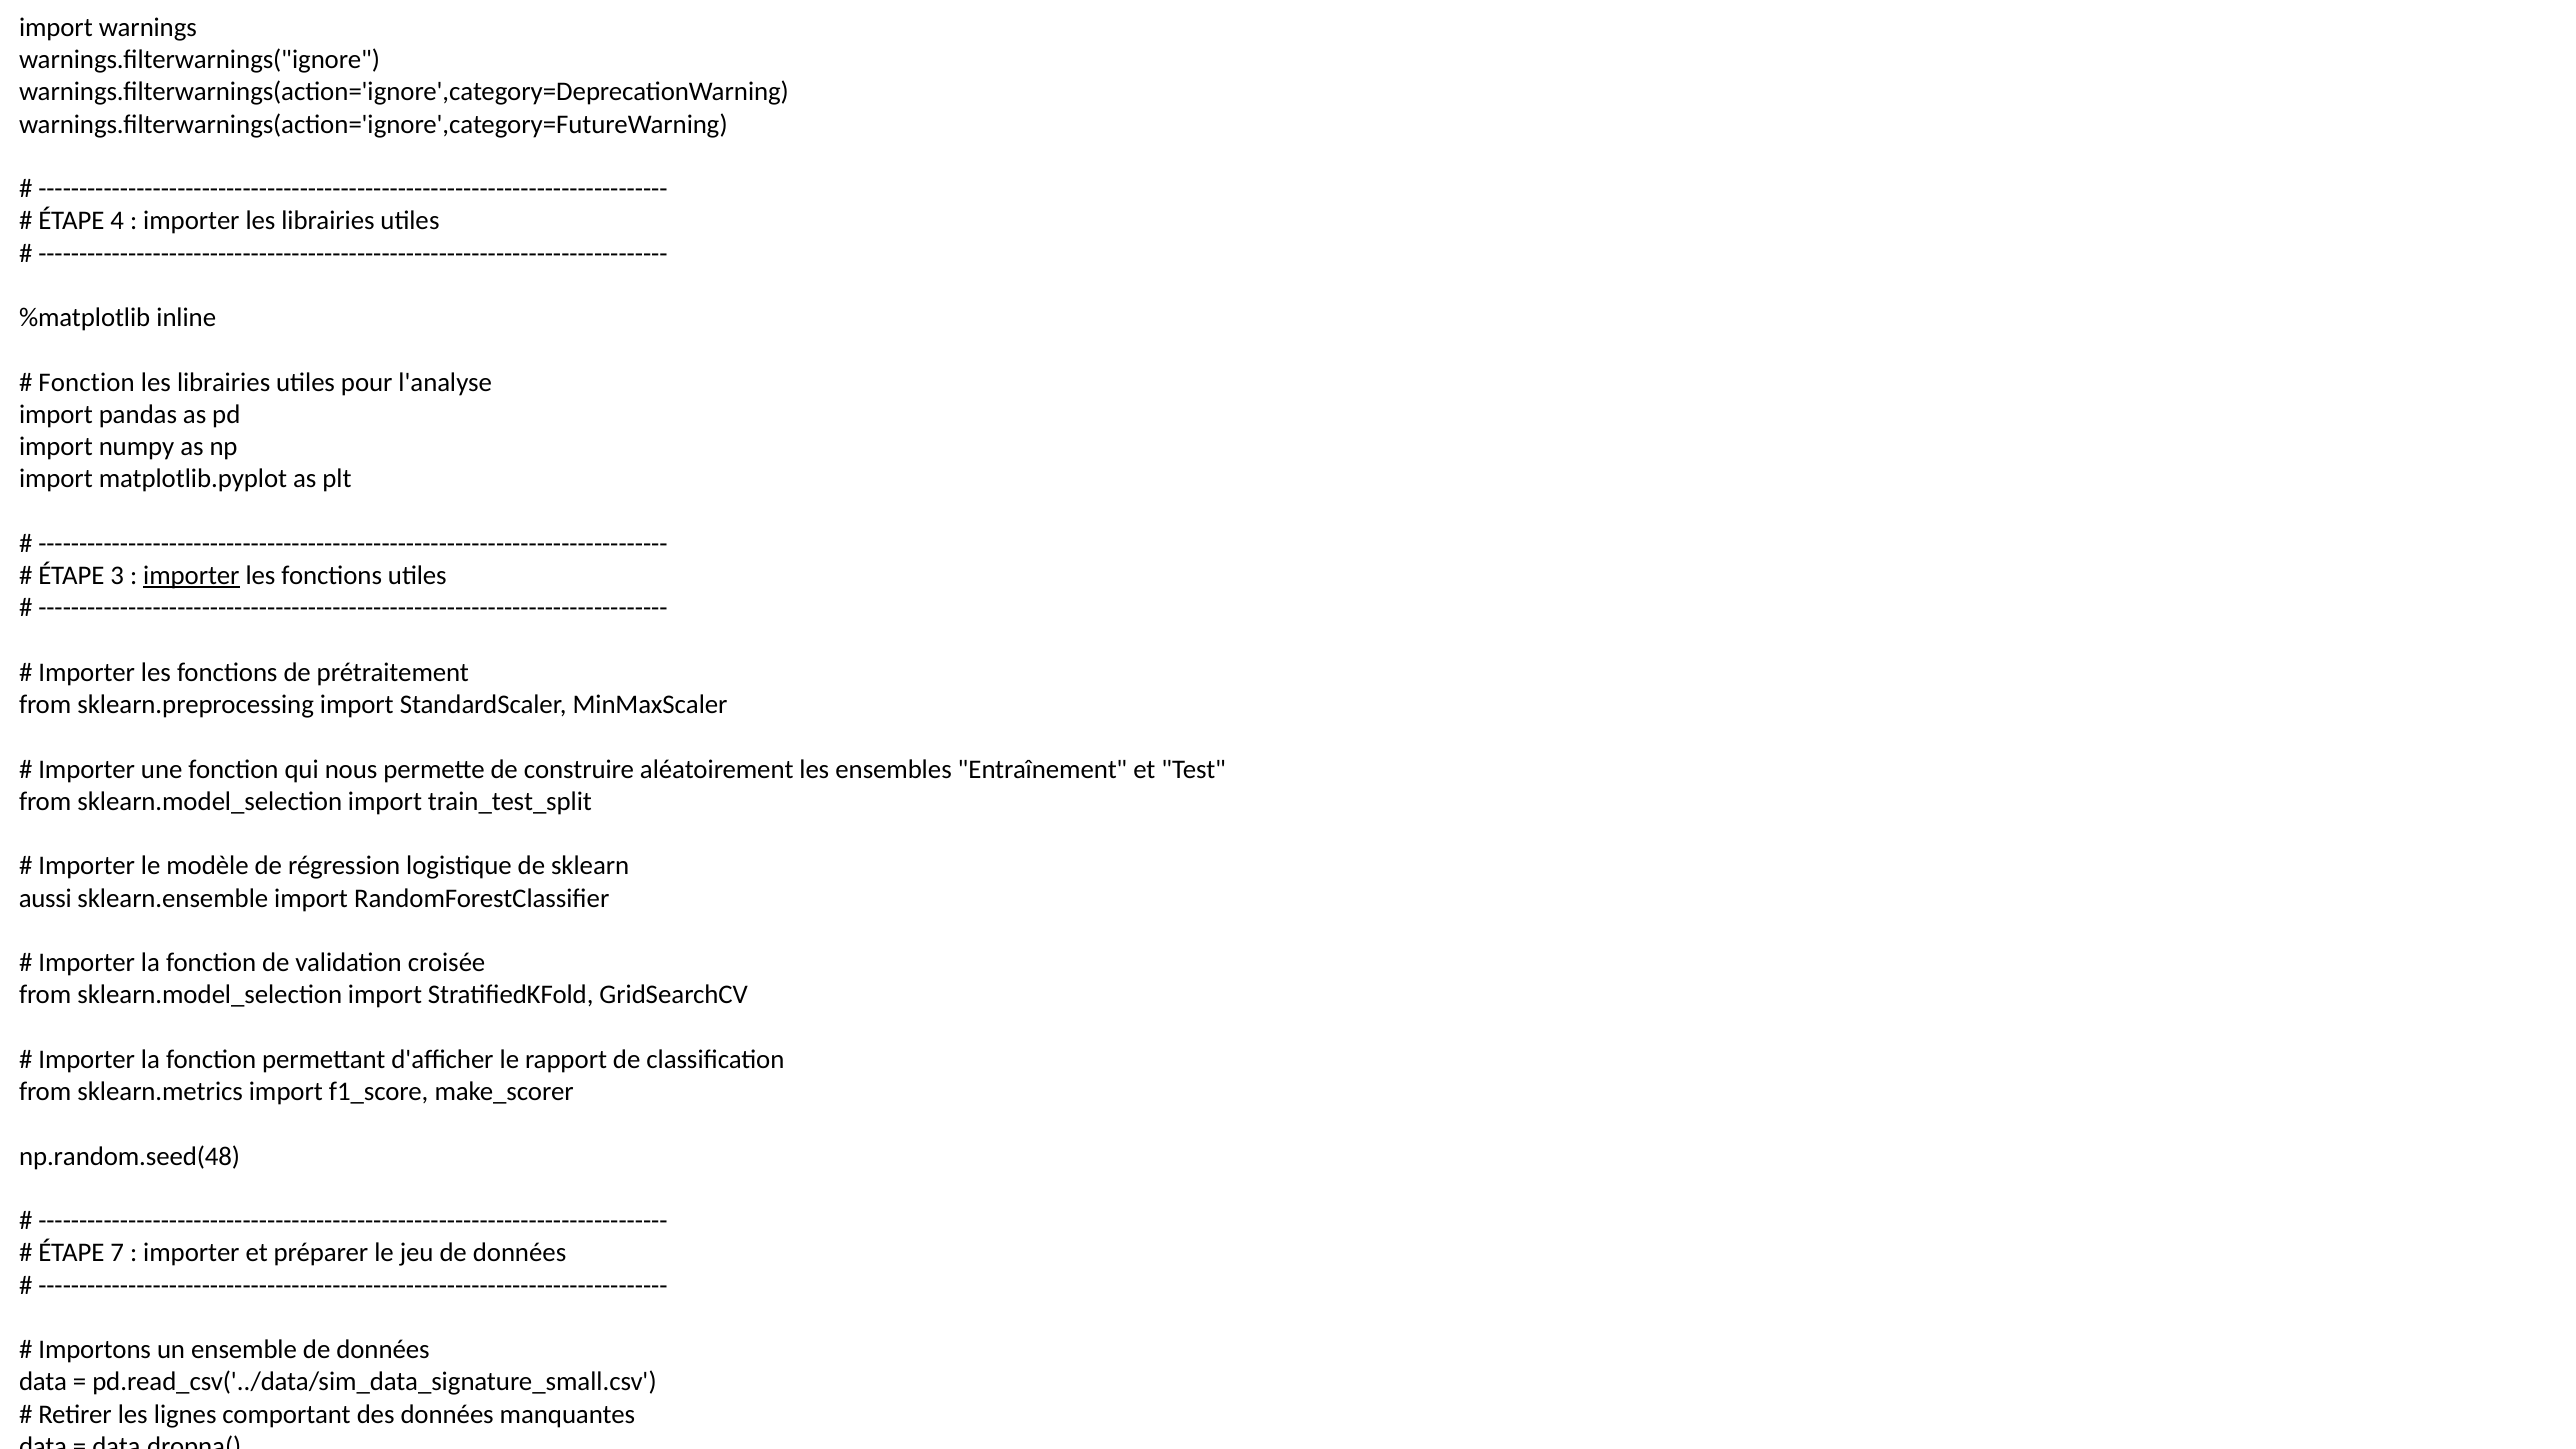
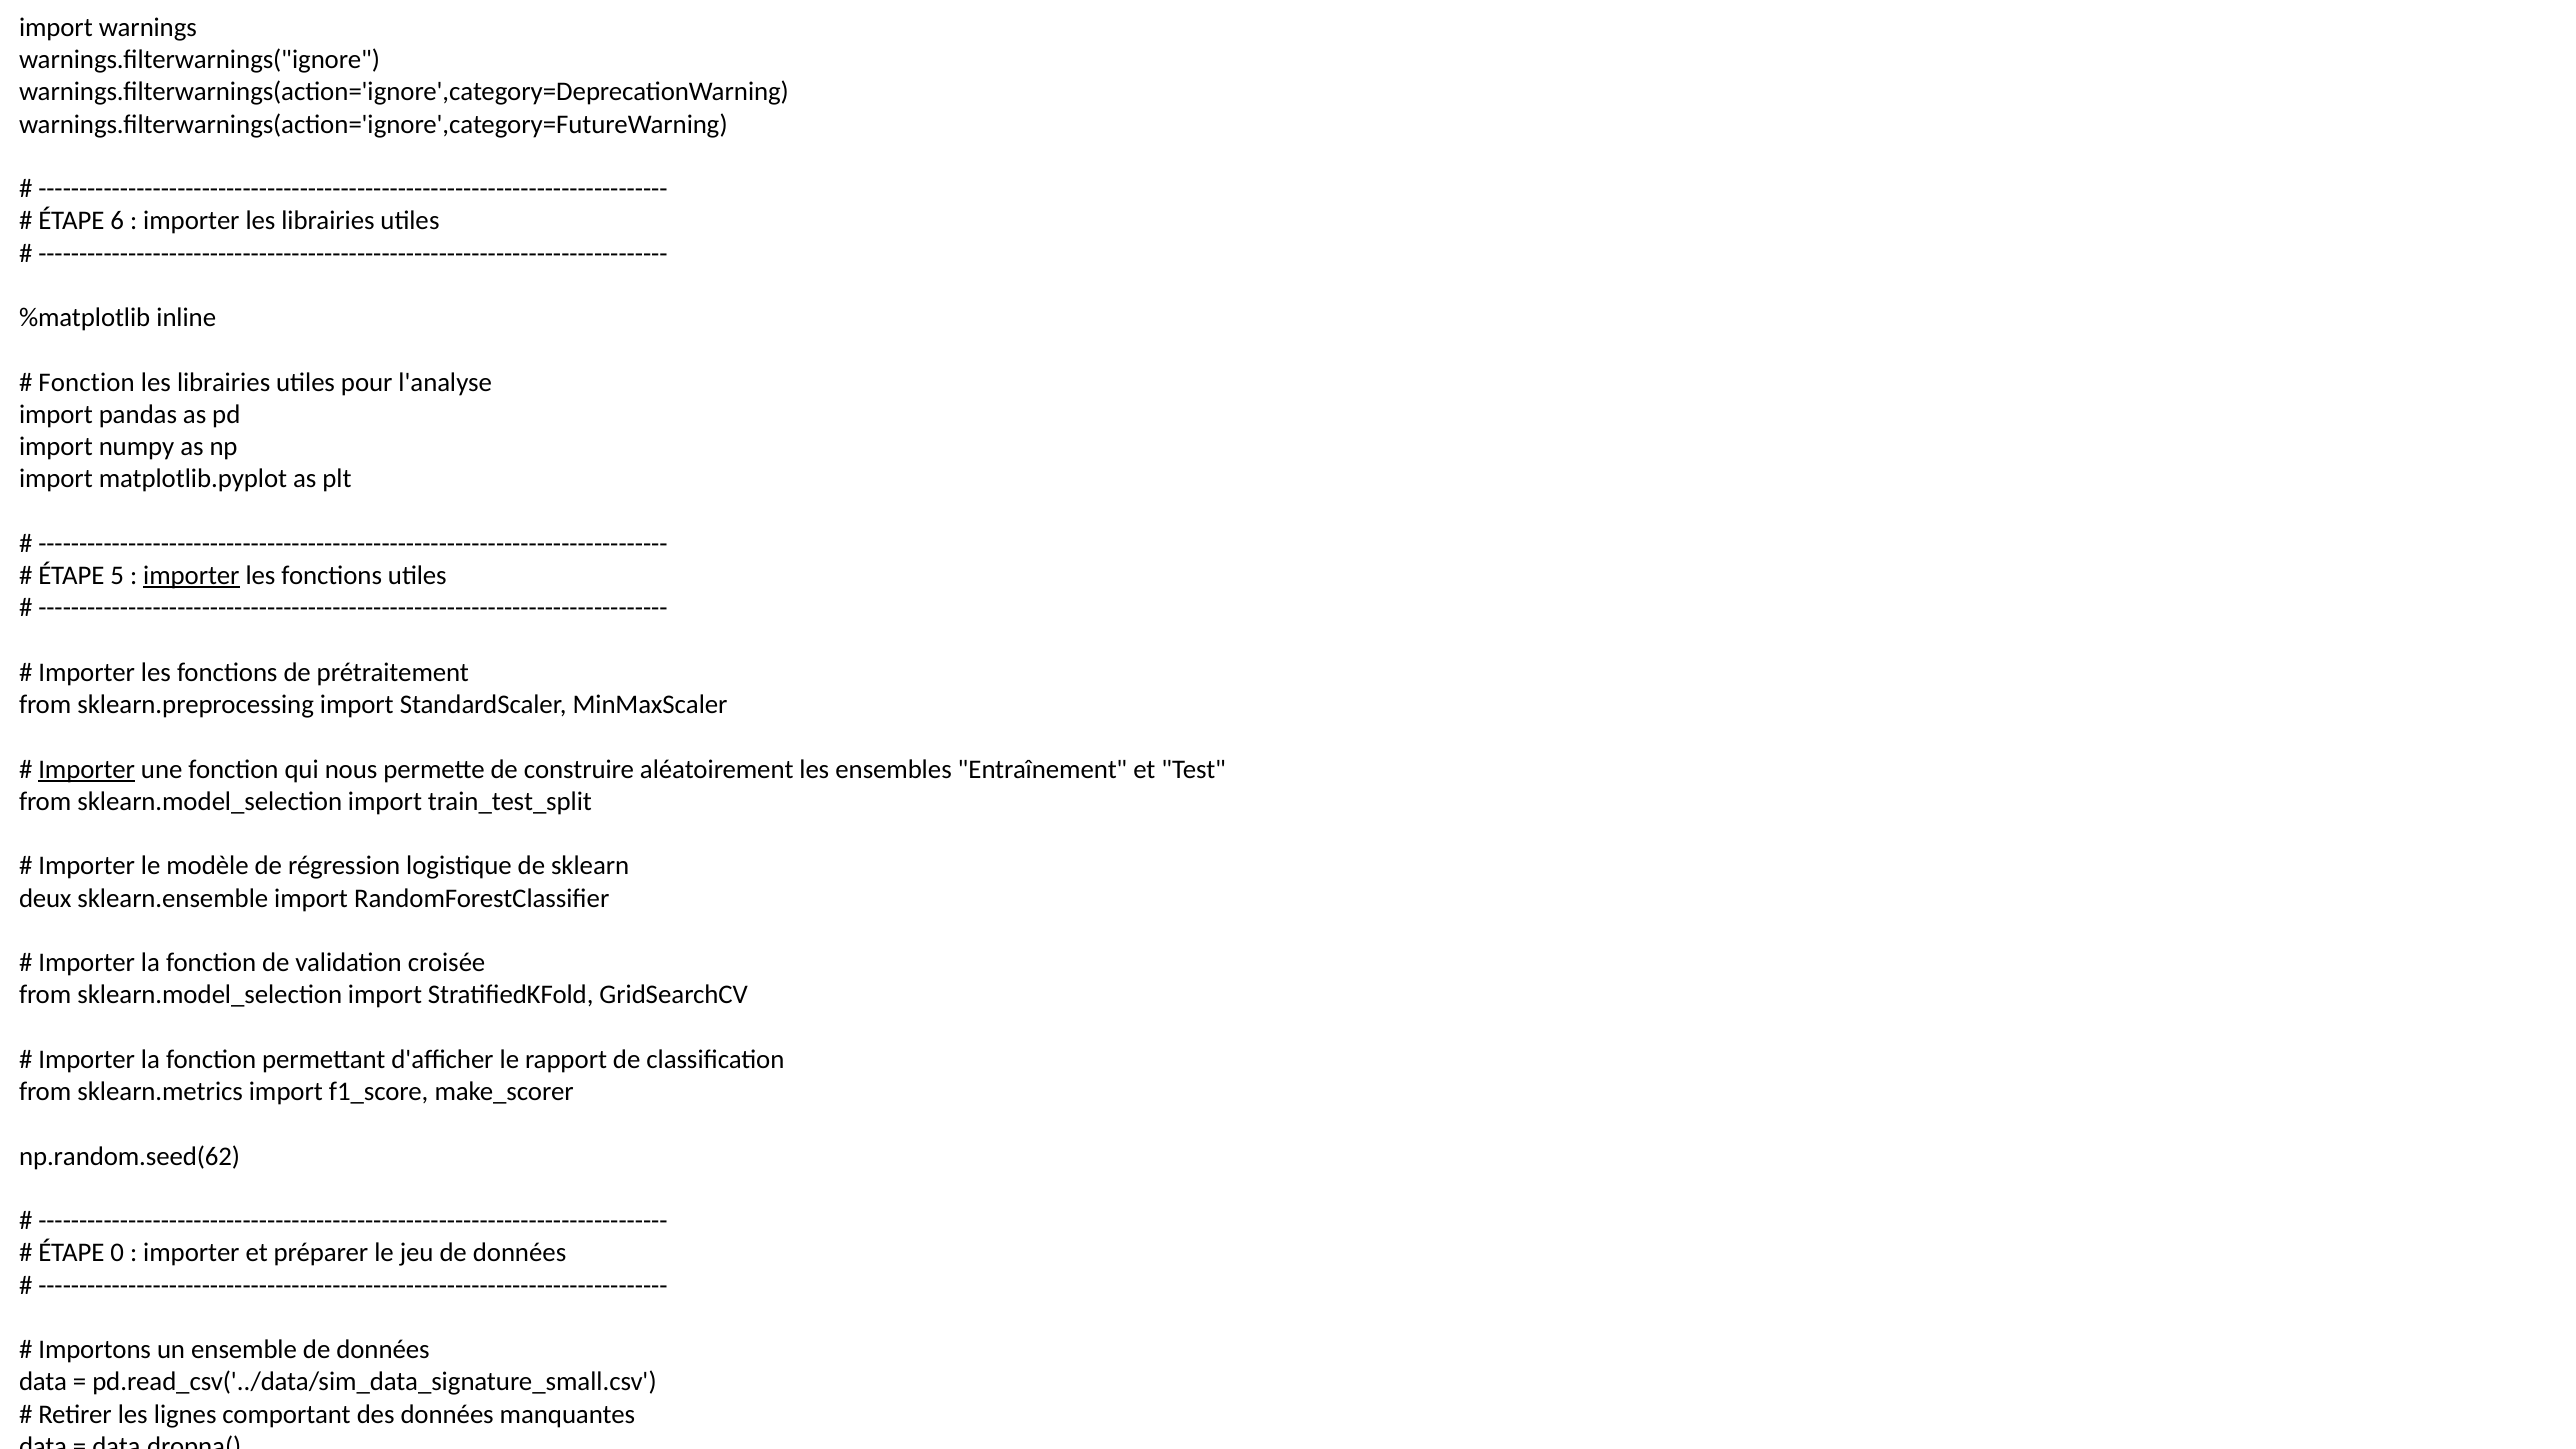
4: 4 -> 6 (117, 221)
ÉTAPE 3: 3 -> 5 (117, 576)
Importer underline: none -> present (87, 769)
aussi: aussi -> deux (45, 898)
np.random.seed(48: np.random.seed(48 -> np.random.seed(62 (130, 1156)
7: 7 -> 0 (117, 1253)
